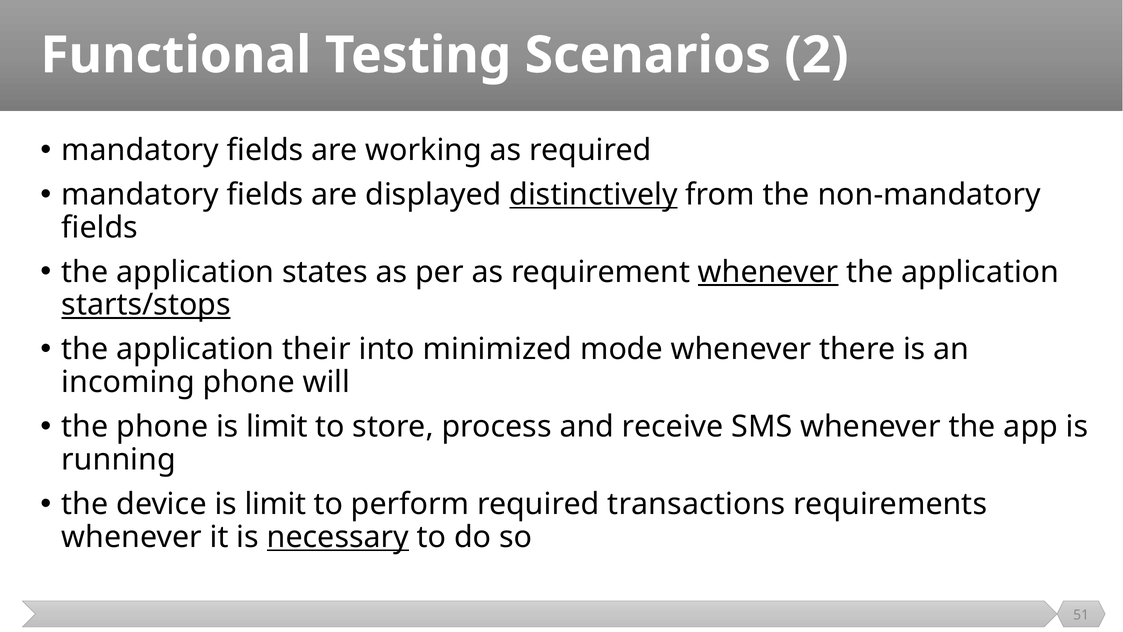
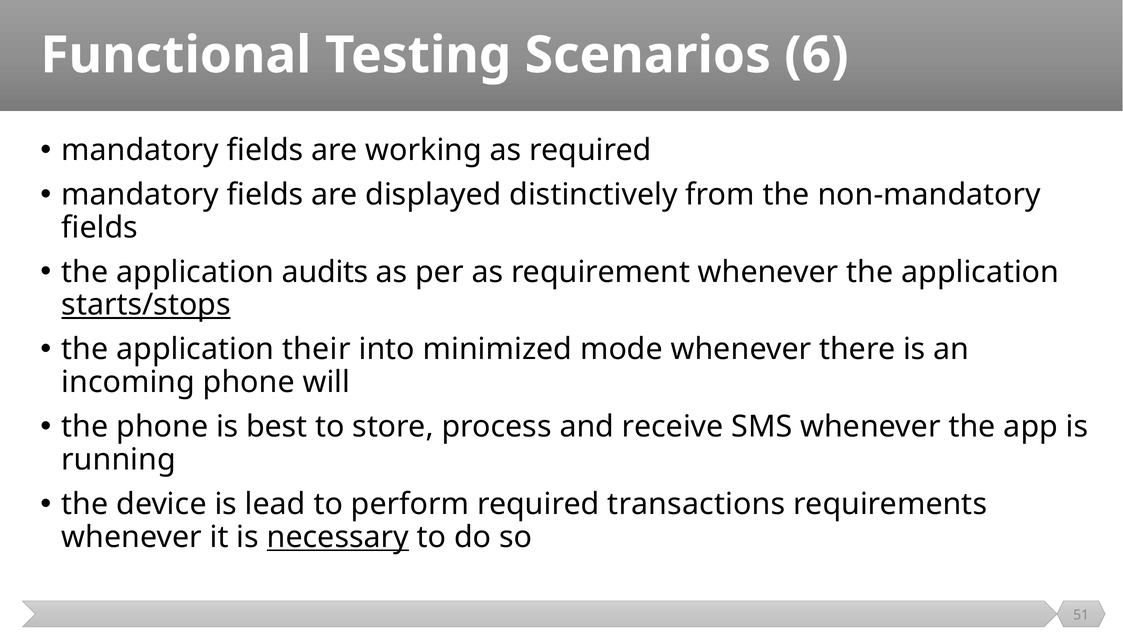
2: 2 -> 6 (816, 55)
distinctively underline: present -> none (594, 195)
states: states -> audits (325, 272)
whenever underline: present -> none (768, 272)
phone is limit: limit -> best (277, 427)
device is limit: limit -> lead (275, 504)
